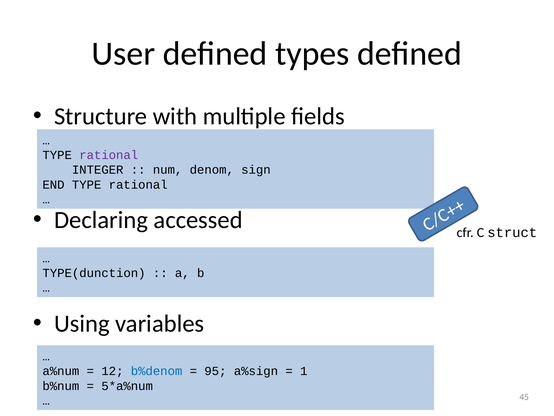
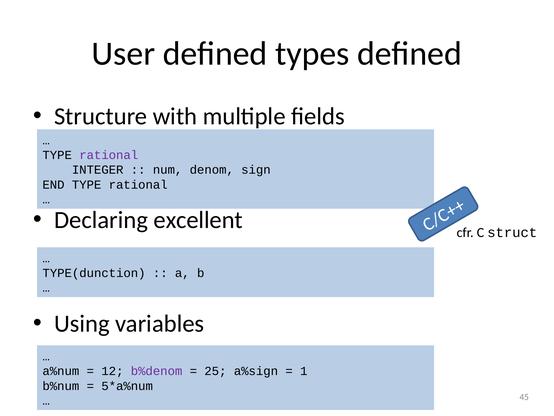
accessed: accessed -> excellent (198, 220)
b%denom colour: blue -> purple (157, 371)
95: 95 -> 25 (215, 371)
